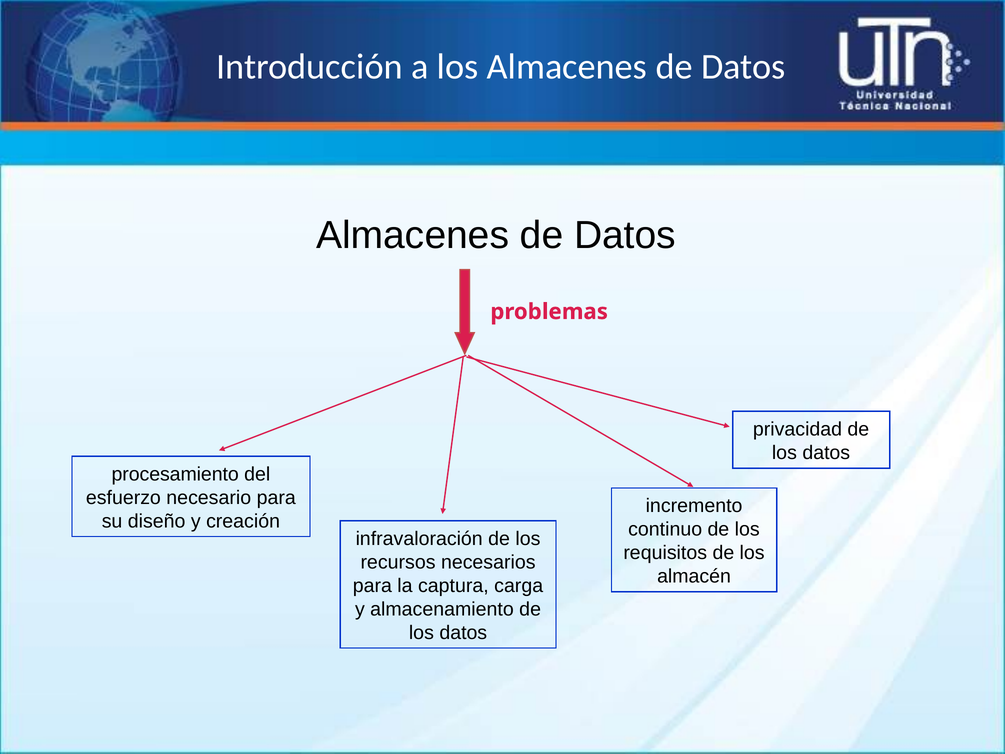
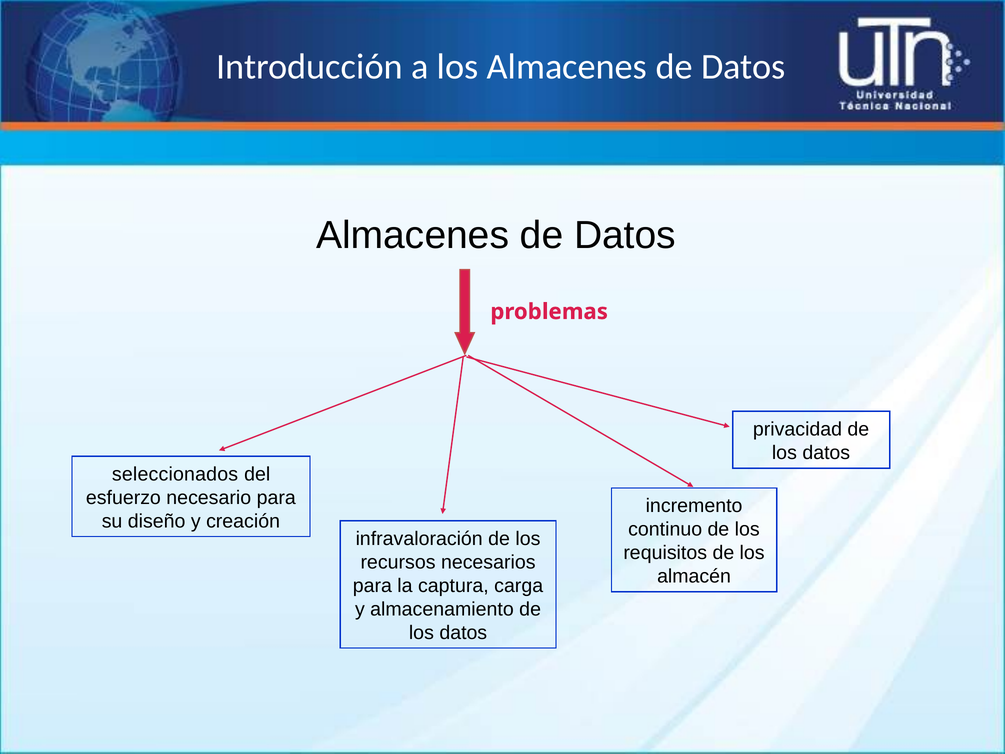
procesamiento: procesamiento -> seleccionados (175, 474)
